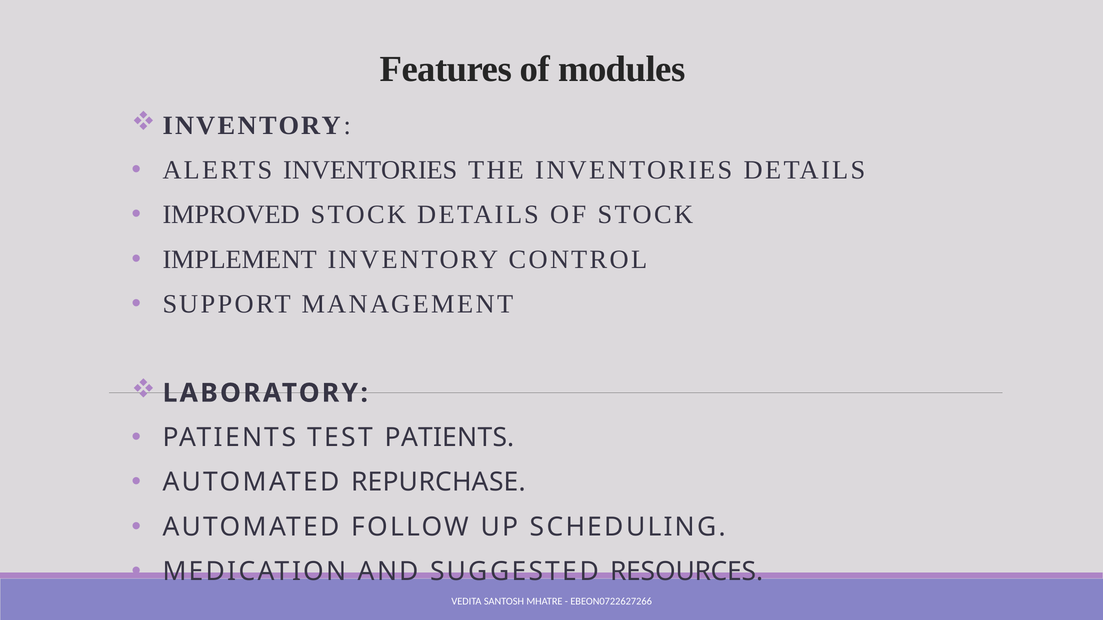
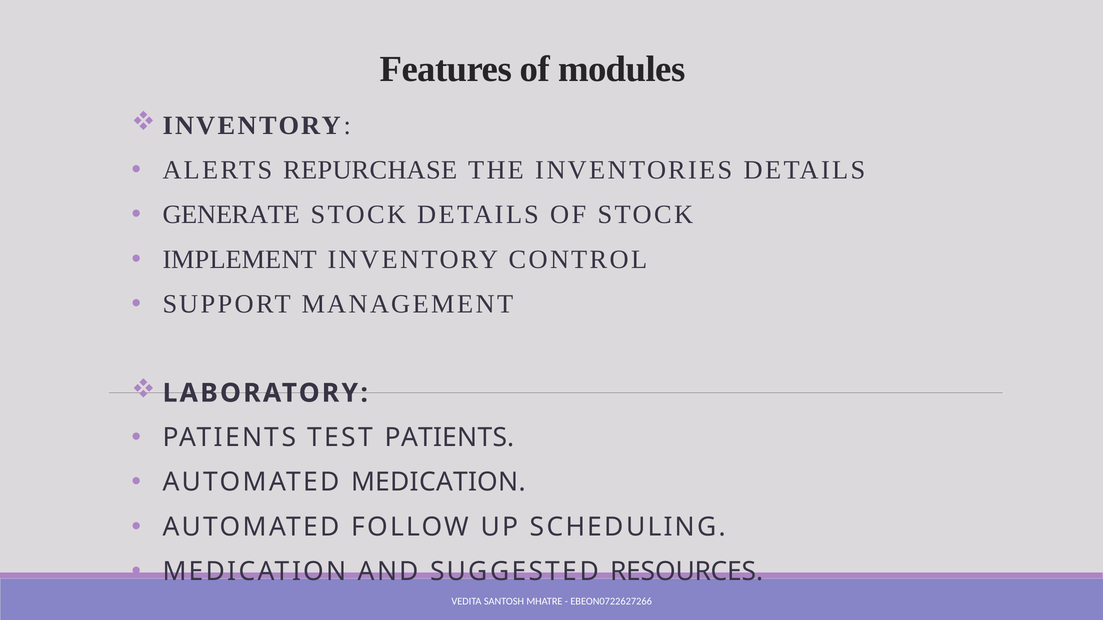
ALERTS INVENTORIES: INVENTORIES -> REPURCHASE (370, 170)
IMPROVED: IMPROVED -> GENERATE (231, 215)
AUTOMATED REPURCHASE: REPURCHASE -> MEDICATION (438, 483)
